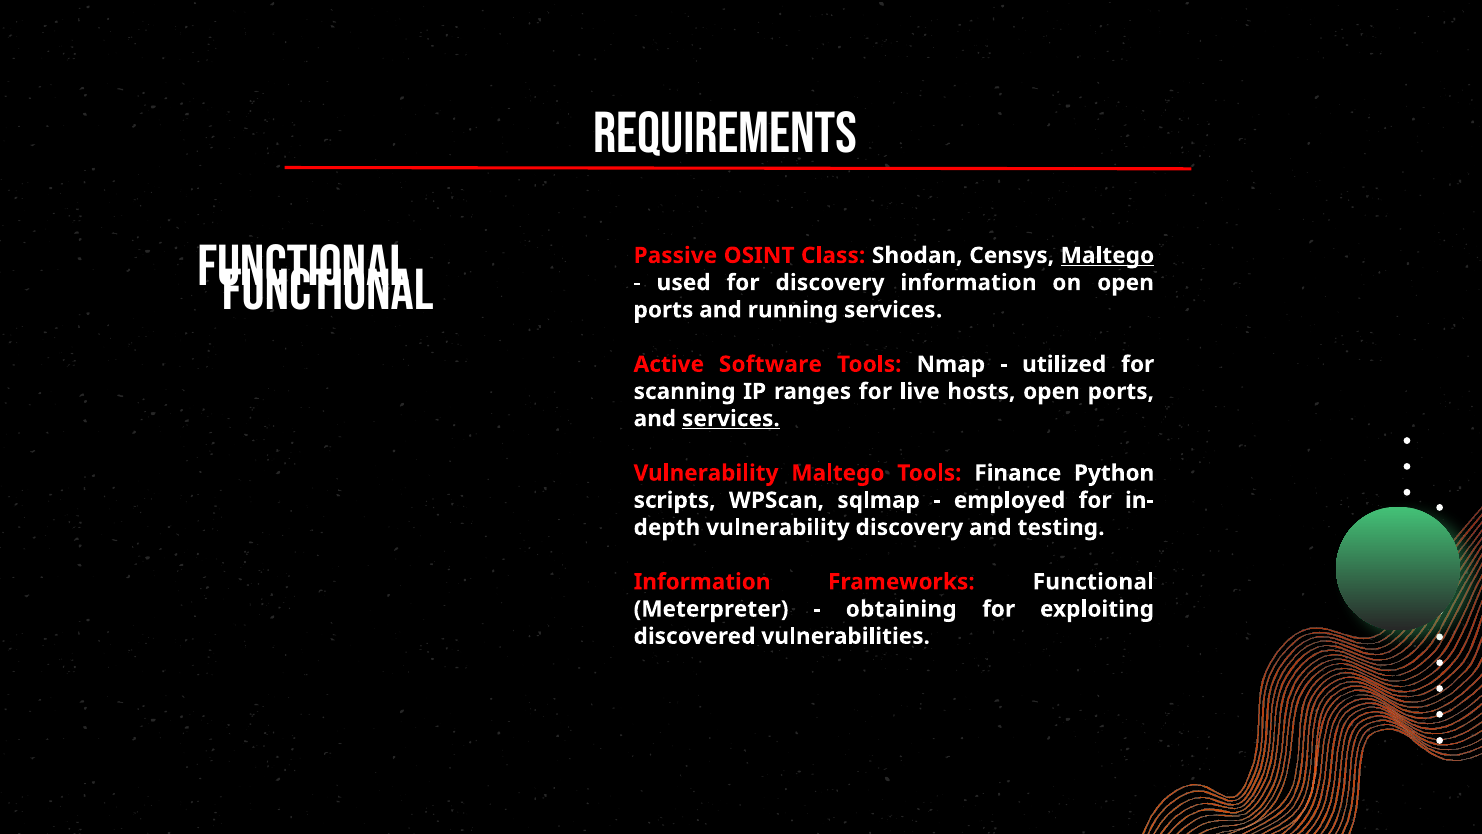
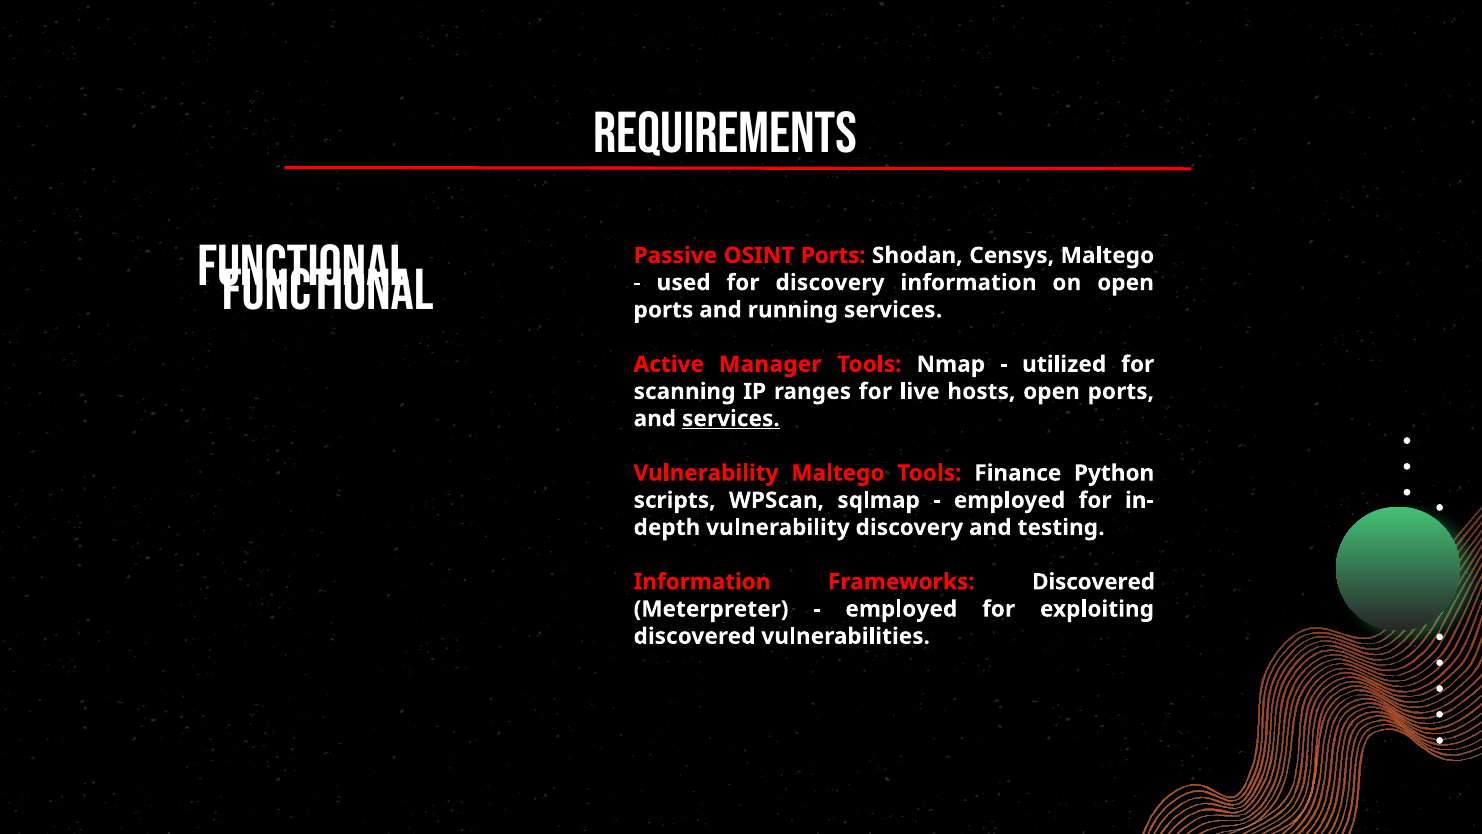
OSINT Class: Class -> Ports (833, 255)
Maltego underline: present -> none (1107, 255)
Software: Software -> Manager (770, 364)
Frameworks Functional: Functional -> Discovered (1094, 582)
obtaining: obtaining -> employed (901, 609)
